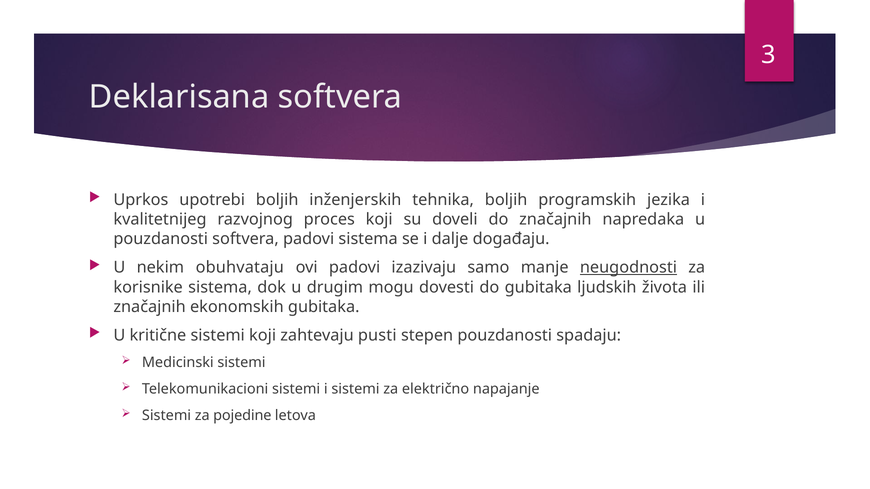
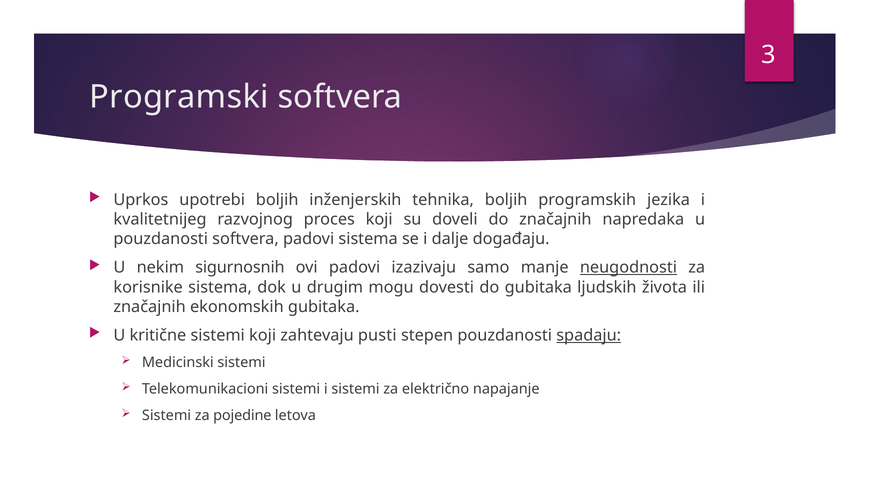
Deklarisana: Deklarisana -> Programski (179, 97)
obuhvataju: obuhvataju -> sigurnosnih (240, 268)
spadaju underline: none -> present (589, 336)
